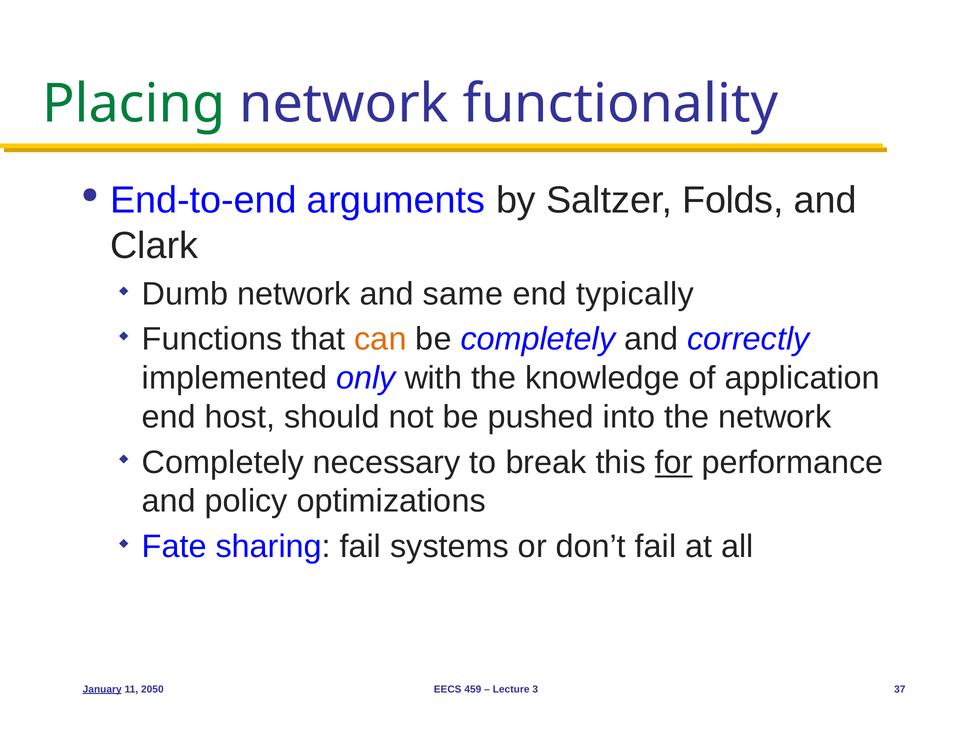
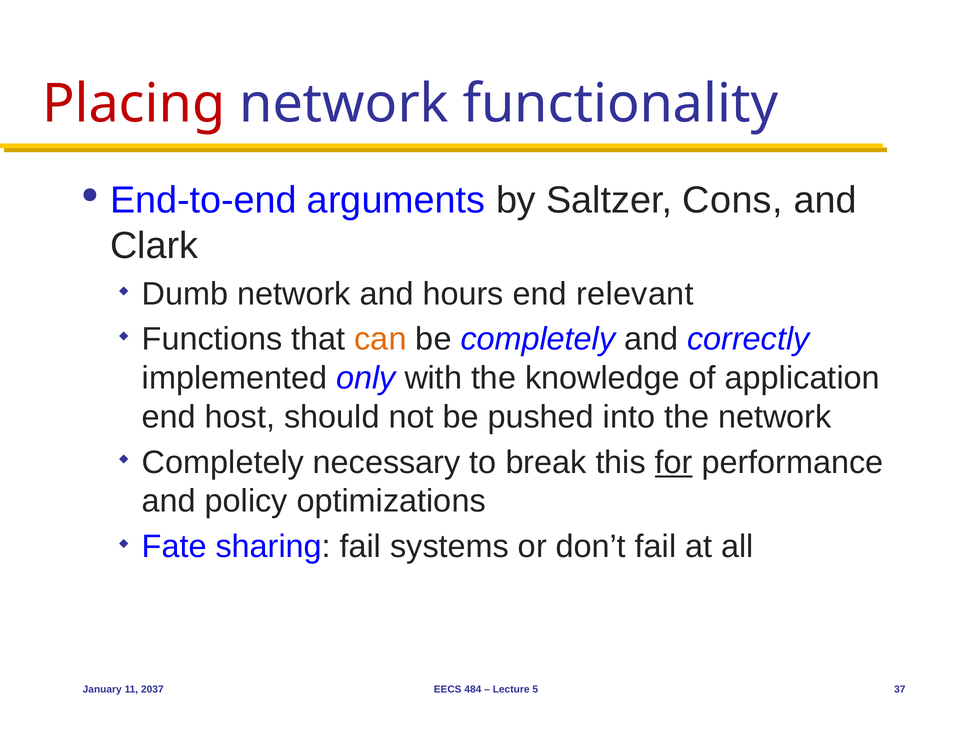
Placing colour: green -> red (134, 104)
Folds: Folds -> Cons (733, 200)
same: same -> hours (463, 294)
typically: typically -> relevant (635, 294)
January underline: present -> none (102, 689)
2050: 2050 -> 2037 (152, 689)
459: 459 -> 484 (473, 689)
3: 3 -> 5 (535, 689)
